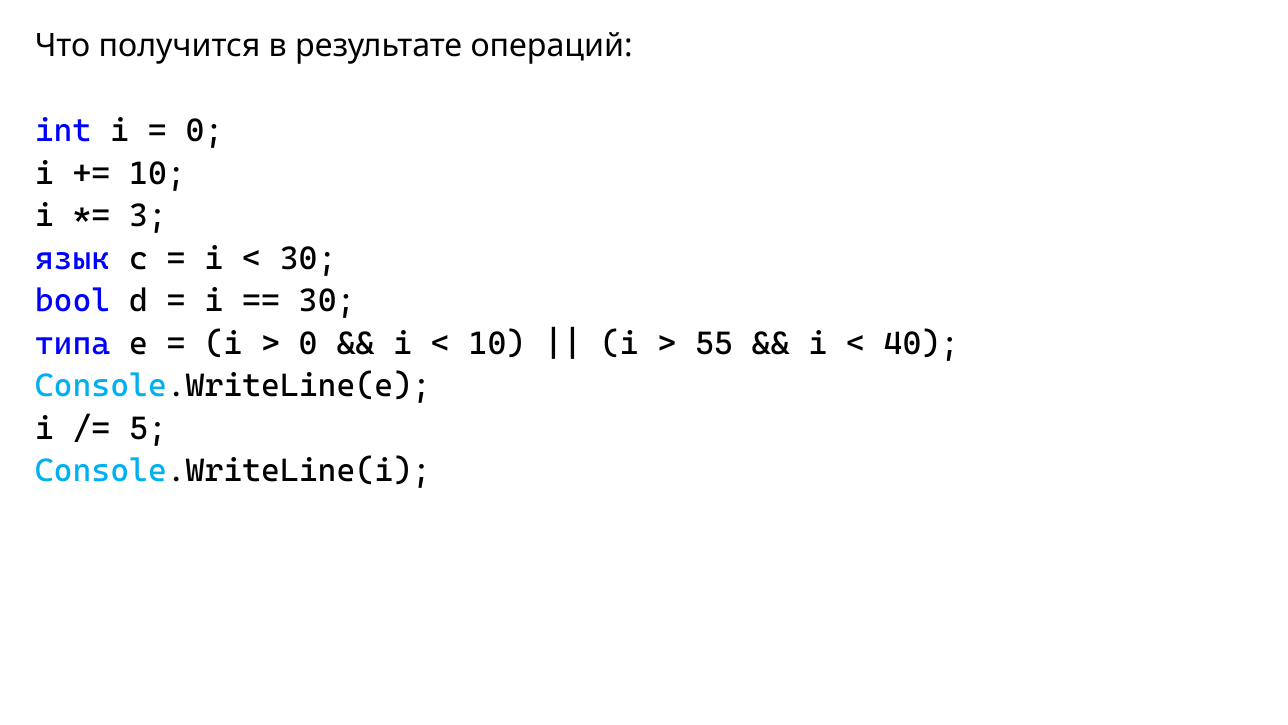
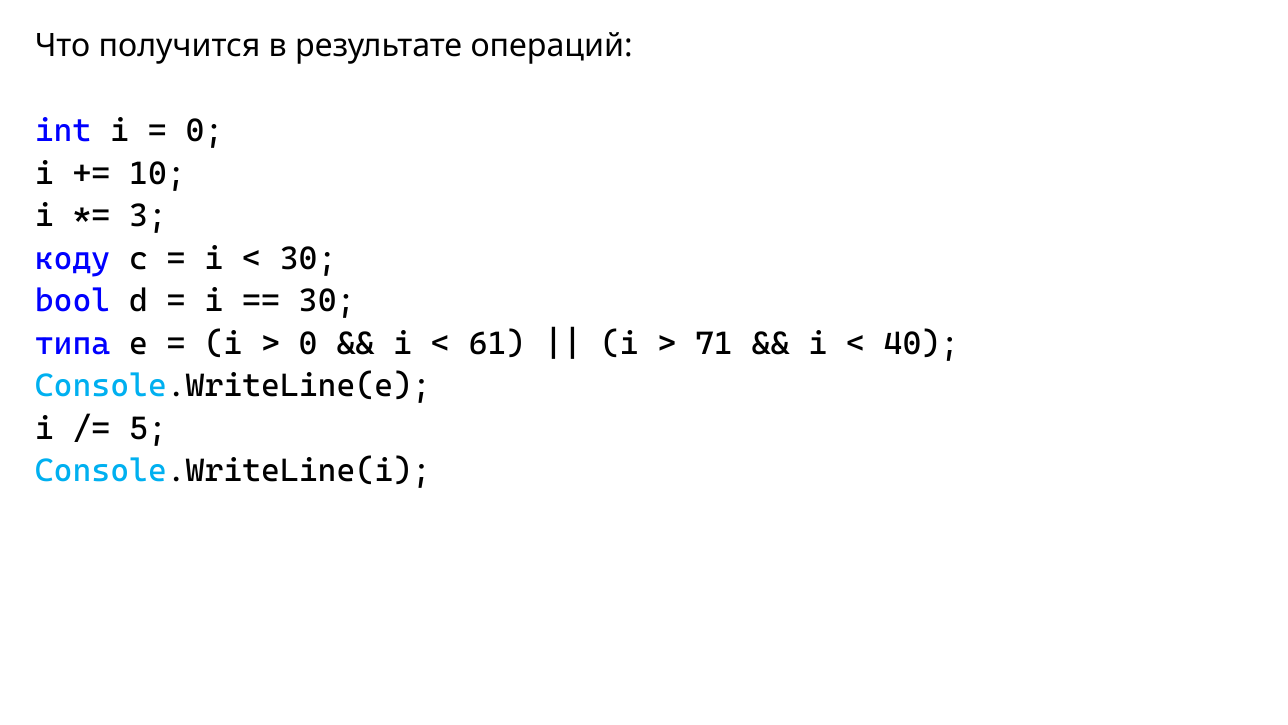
язык: язык -> коду (73, 258)
10: 10 -> 61 (497, 343)
55: 55 -> 71 (714, 343)
